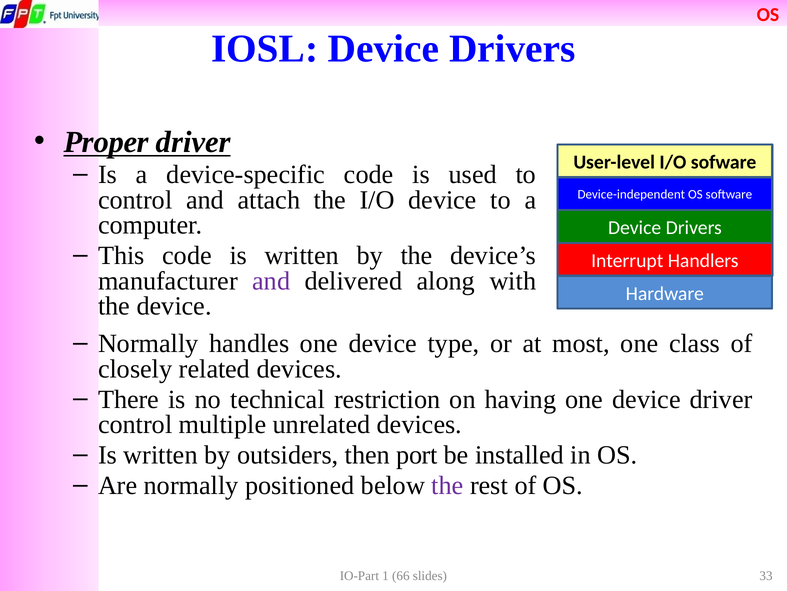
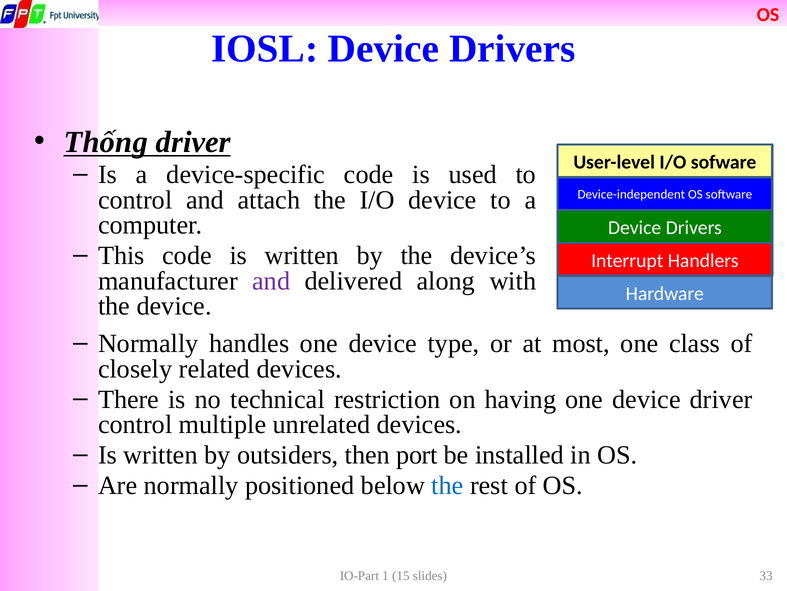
Proper: Proper -> Thống (106, 142)
the colour: purple -> blue (448, 485)
66: 66 -> 15 (401, 575)
